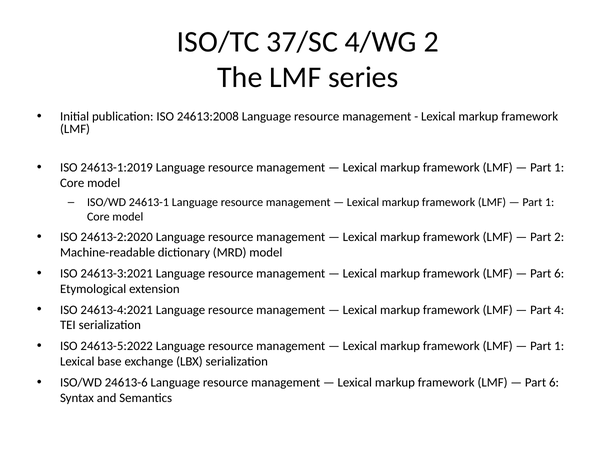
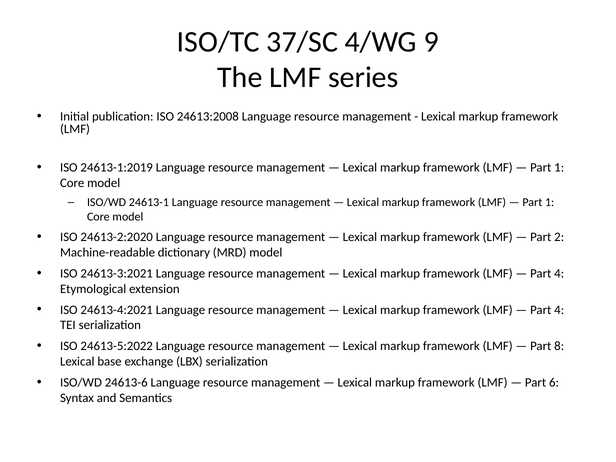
4/WG 2: 2 -> 9 (431, 42)
6: 6 -> 4 (559, 274)
1: 1 -> 8 (559, 346)
